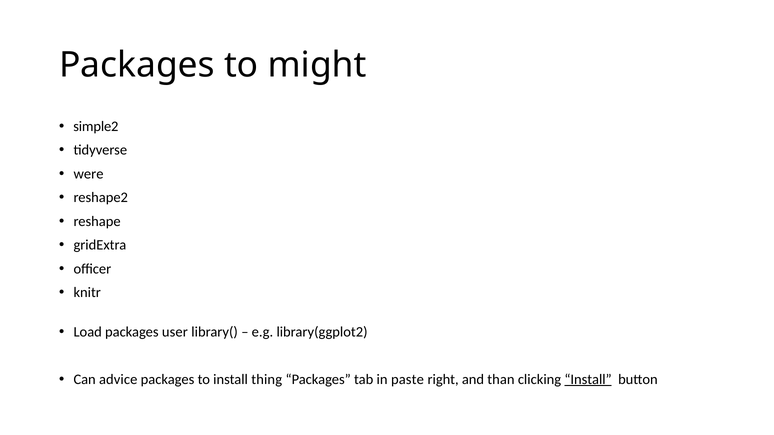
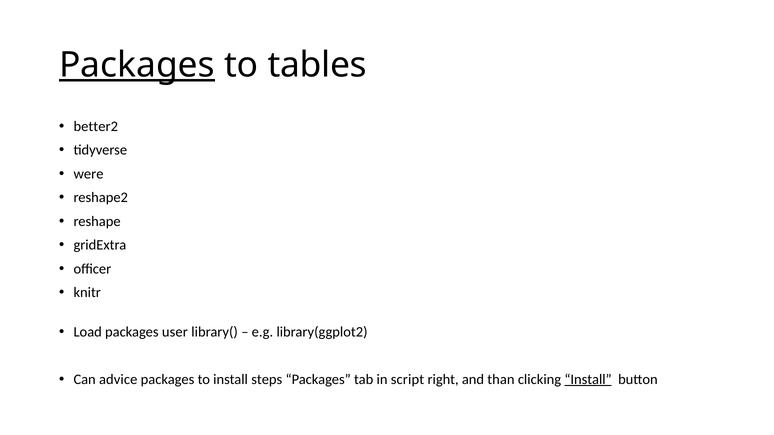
Packages underline: none -> present (137, 65)
might: might -> tables (317, 65)
simple2: simple2 -> better2 (96, 127)
thing: thing -> steps (267, 380)
paste: paste -> script (407, 380)
